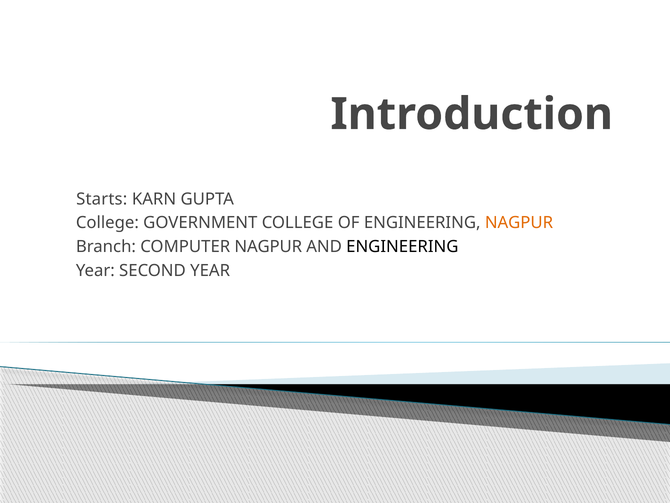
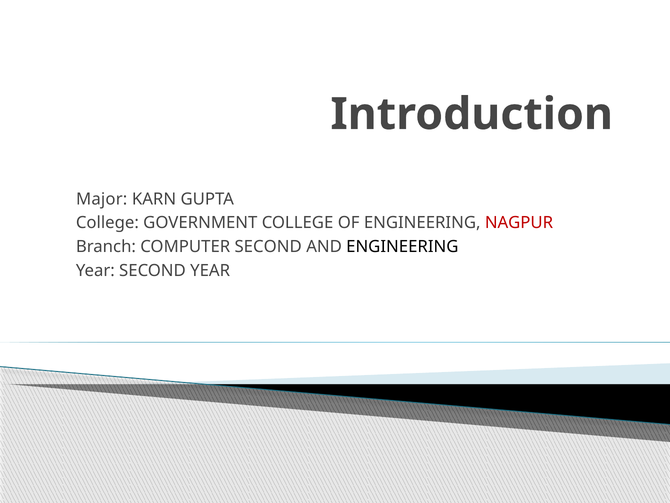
Starts: Starts -> Major (102, 199)
NAGPUR colour: orange -> red (519, 223)
COMPUTER NAGPUR: NAGPUR -> SECOND (268, 246)
